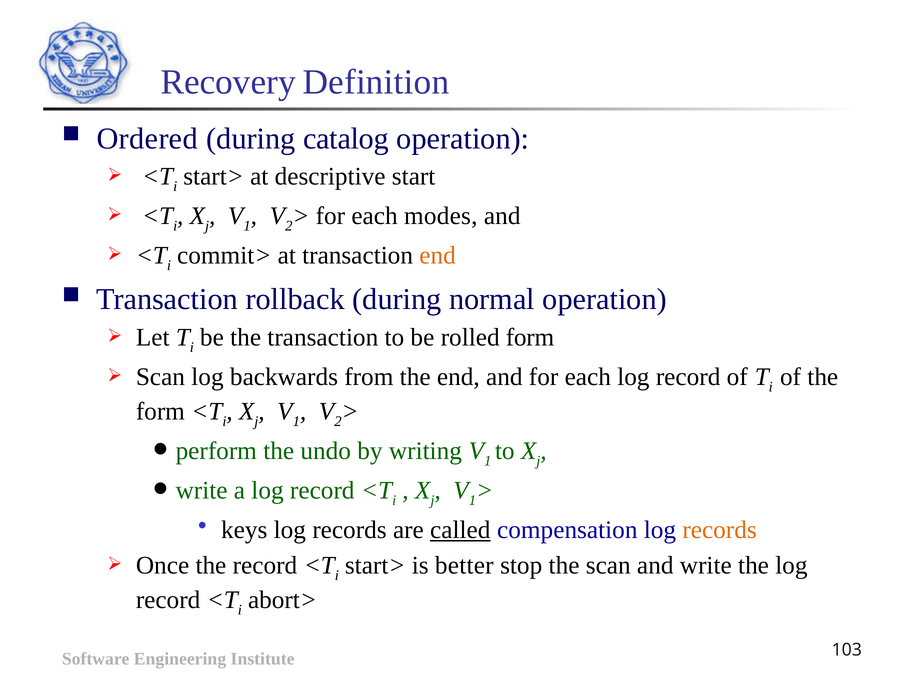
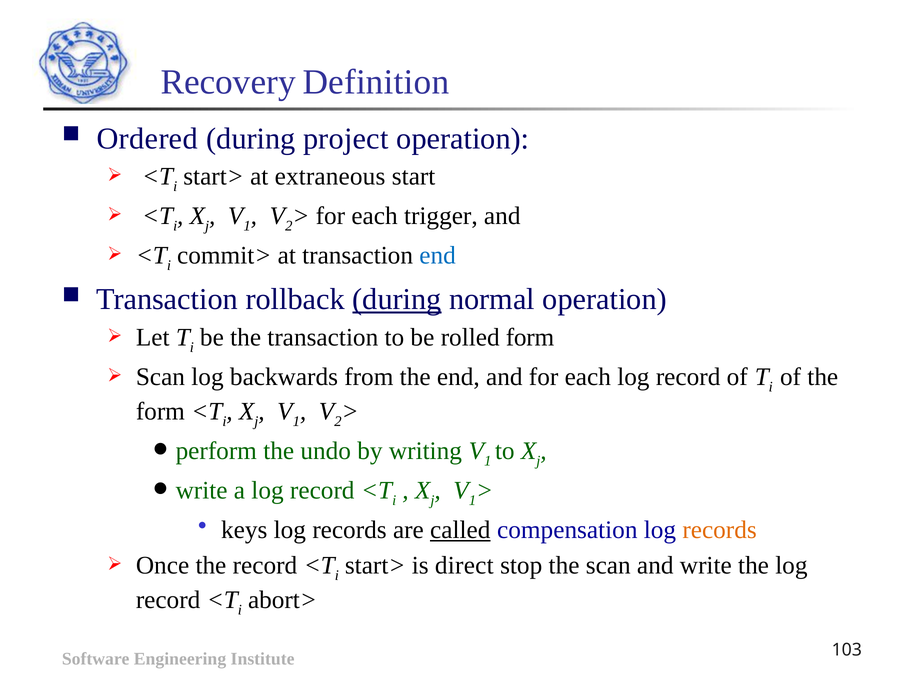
catalog: catalog -> project (346, 138)
descriptive: descriptive -> extraneous (330, 176)
modes: modes -> trigger (441, 216)
end colour: orange -> blue (438, 255)
during underline: none -> present (397, 299)
better: better -> direct (464, 565)
